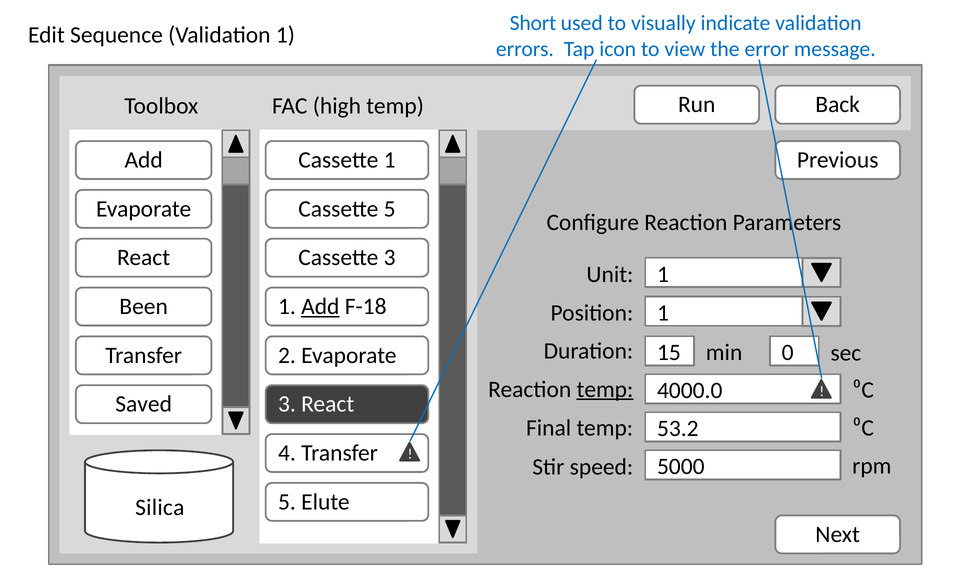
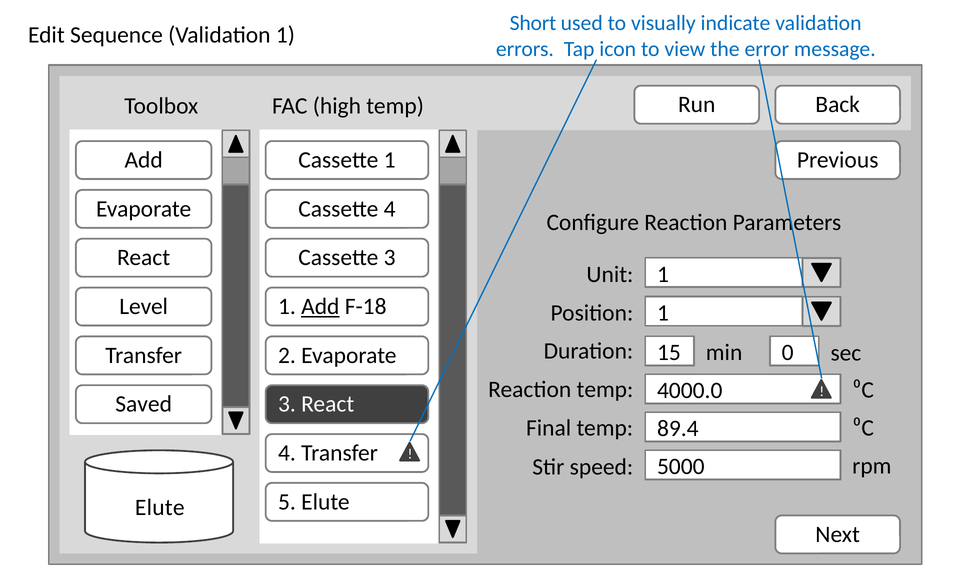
Cassette 5: 5 -> 4 (390, 209)
Been: Been -> Level (144, 306)
temp underline: present -> none (605, 389)
53.2: 53.2 -> 89.4 (678, 428)
Silica: Silica -> Elute (160, 507)
